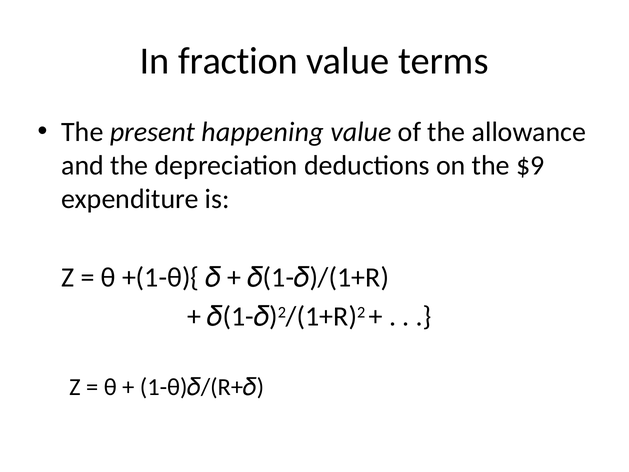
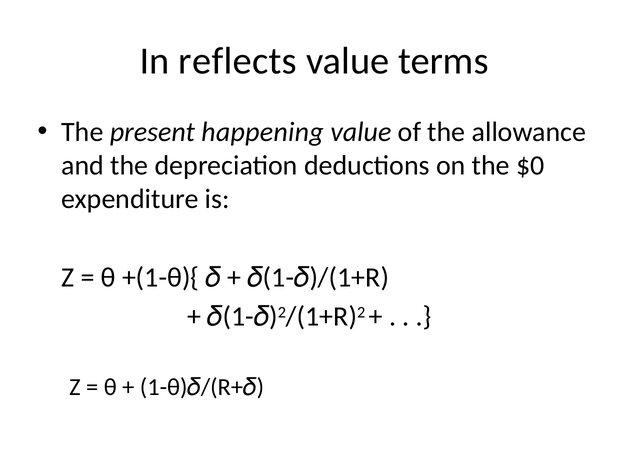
fraction: fraction -> reflects (238, 61)
$9: $9 -> $0 (530, 166)
